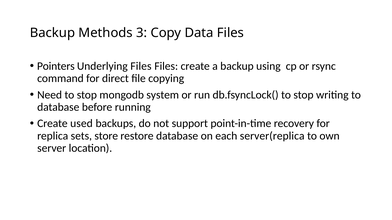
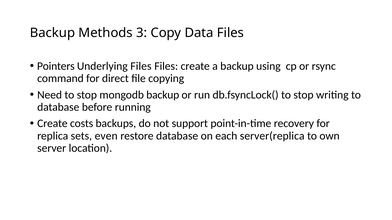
mongodb system: system -> backup (163, 95)
used: used -> costs (82, 124)
store: store -> even (106, 136)
